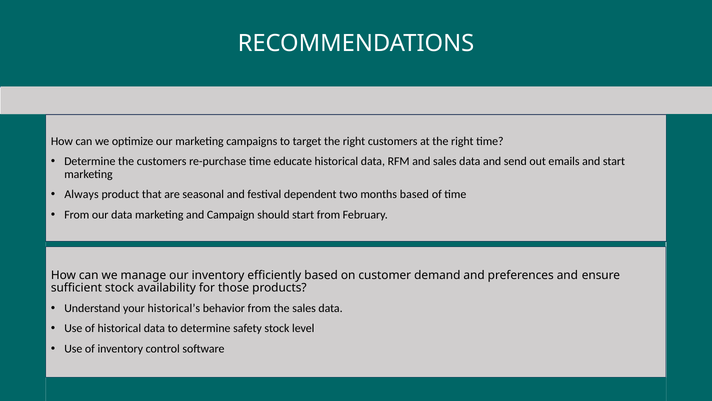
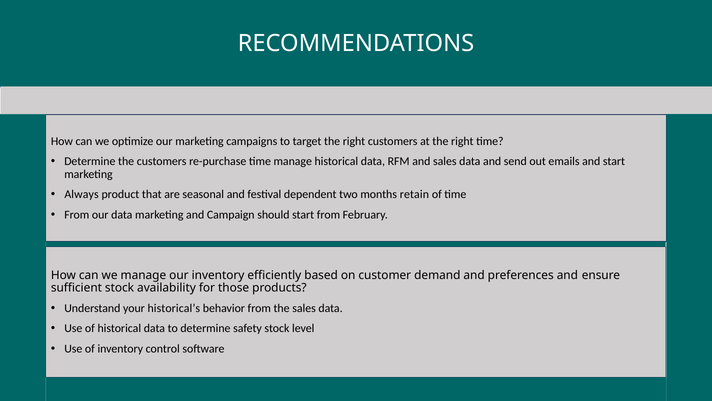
time educate: educate -> manage (293, 161)
months based: based -> retain (414, 194)
